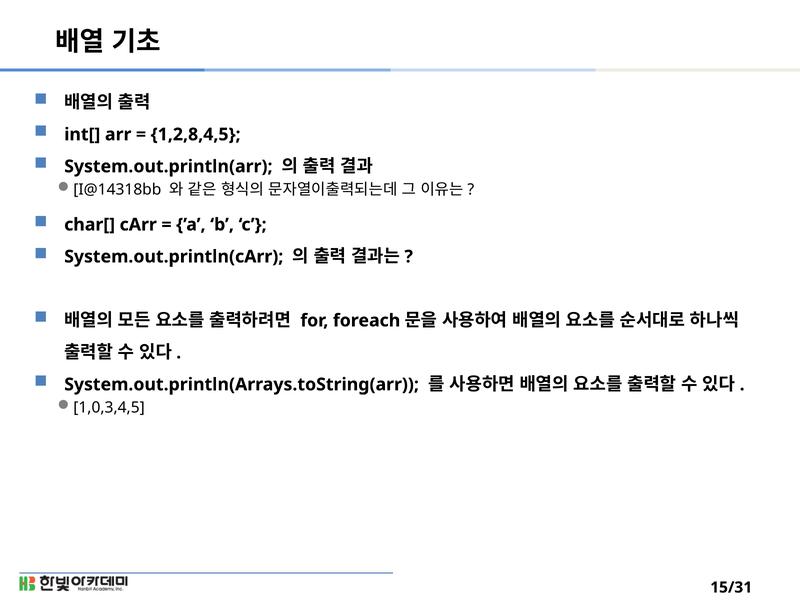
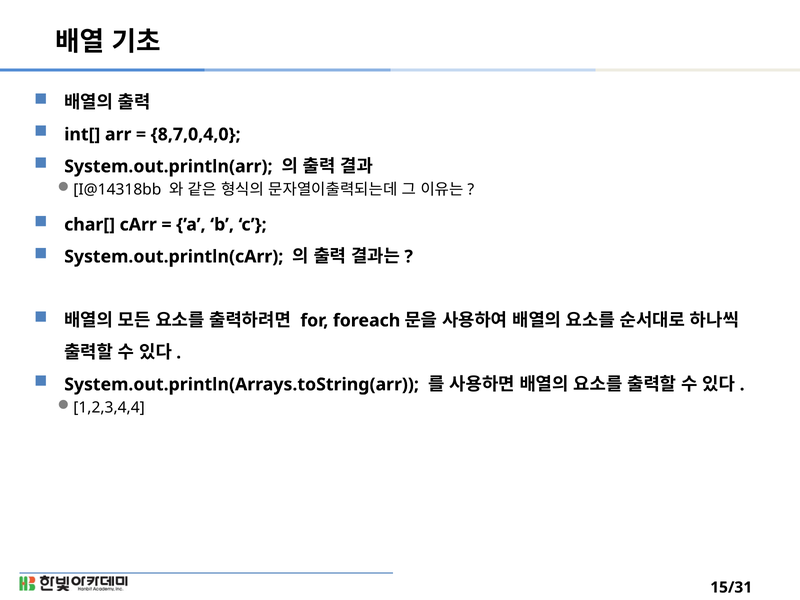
1,2,8,4,5: 1,2,8,4,5 -> 8,7,0,4,0 (196, 134)
1,0,3,4,5: 1,0,3,4,5 -> 1,2,3,4,4 (109, 407)
